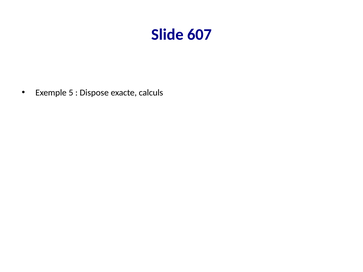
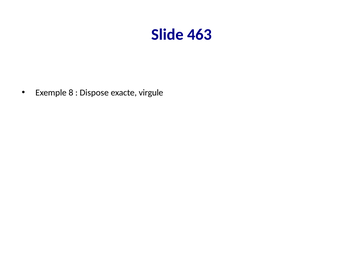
607: 607 -> 463 (199, 35)
5: 5 -> 8 (71, 93)
calculs: calculs -> virgule (151, 93)
